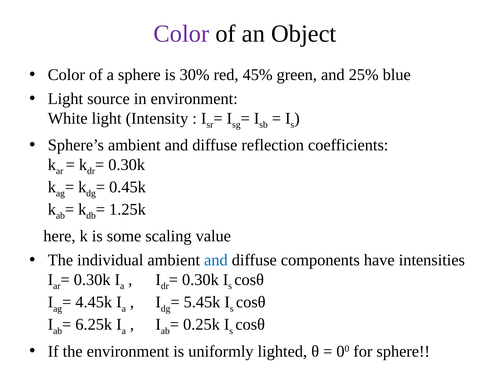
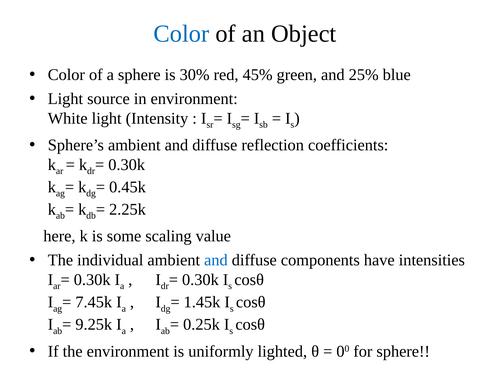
Color colour: purple -> blue (181, 34)
1.25k: 1.25k -> 2.25k (127, 209)
4.45k: 4.45k -> 7.45k (94, 302)
5.45k: 5.45k -> 1.45k (202, 302)
6.25k: 6.25k -> 9.25k (94, 324)
